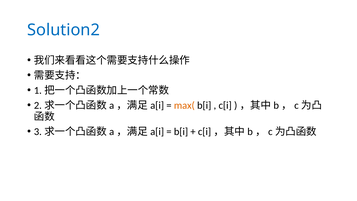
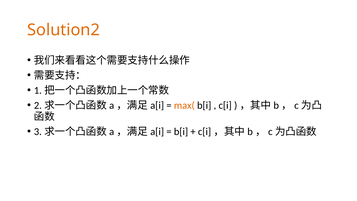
Solution2 colour: blue -> orange (64, 30)
